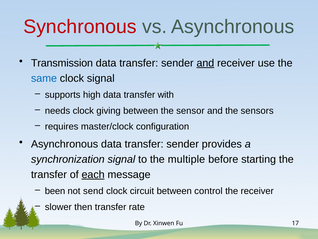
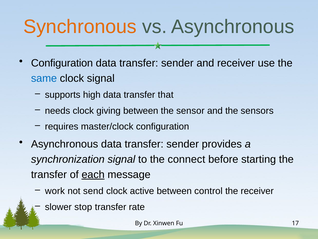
Synchronous colour: red -> orange (80, 27)
Transmission: Transmission -> Configuration (62, 63)
and underline: present -> none (205, 63)
with: with -> that (166, 95)
multiple: multiple -> connect (186, 159)
been: been -> work (55, 191)
circuit: circuit -> active (142, 191)
then: then -> stop (83, 207)
